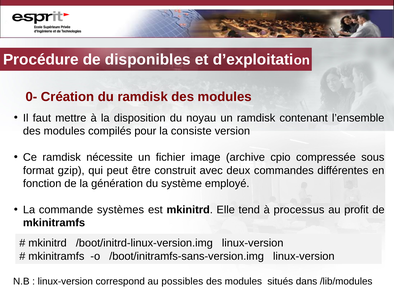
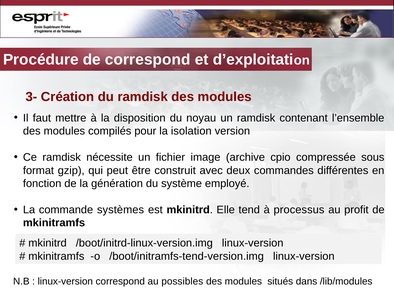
de disponibles: disponibles -> correspond (148, 60)
0-: 0- -> 3- (31, 97)
consiste: consiste -> isolation (191, 131)
/boot/initramfs-sans-version.img: /boot/initramfs-sans-version.img -> /boot/initramfs-tend-version.img (187, 257)
